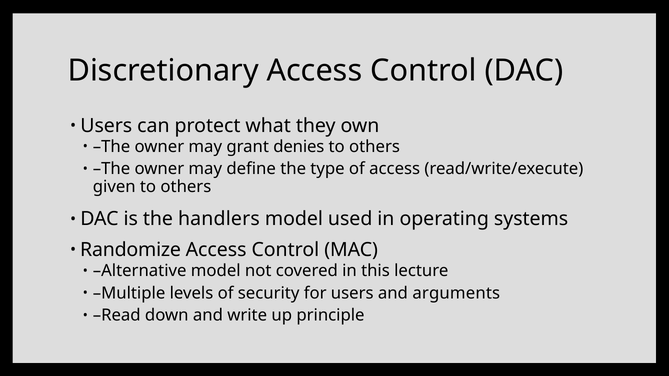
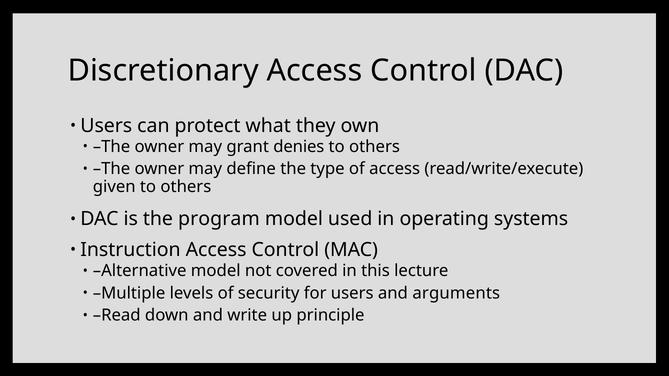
handlers: handlers -> program (219, 219)
Randomize: Randomize -> Instruction (130, 250)
